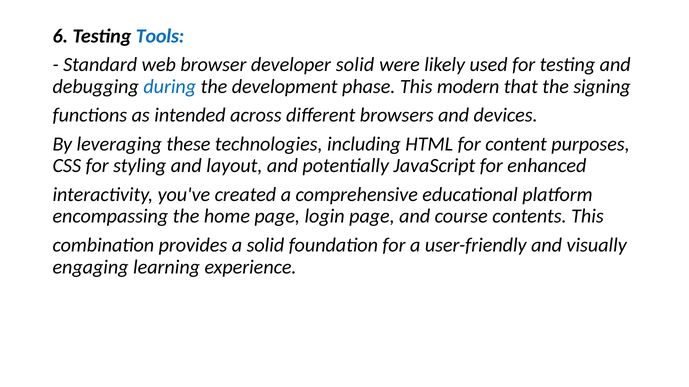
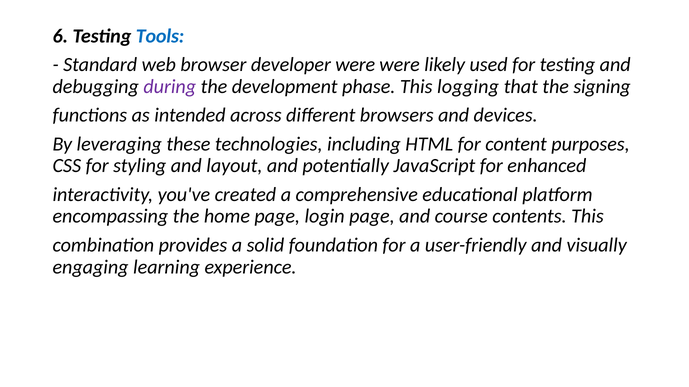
developer solid: solid -> were (355, 65)
during colour: blue -> purple (170, 87)
modern: modern -> logging (468, 87)
